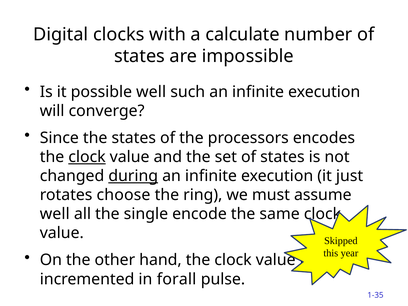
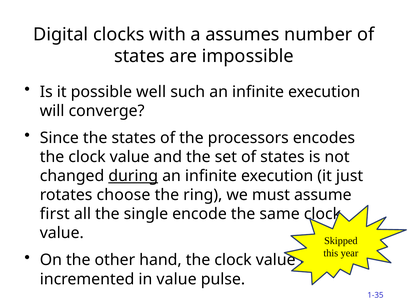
calculate: calculate -> assumes (243, 34)
clock underline: present -> none (87, 157)
well: well -> first (55, 214)
in forall: forall -> value (177, 279)
